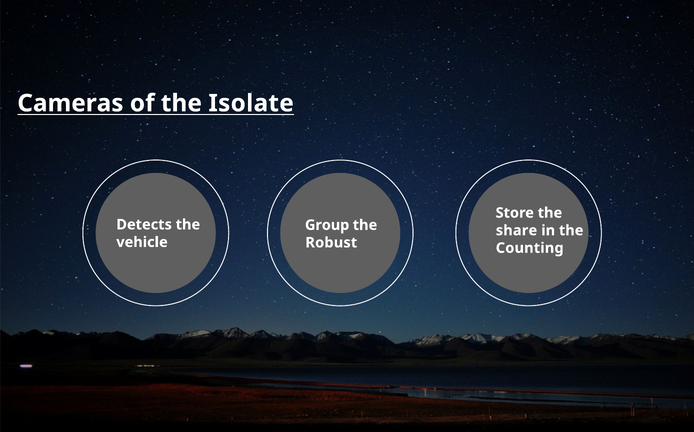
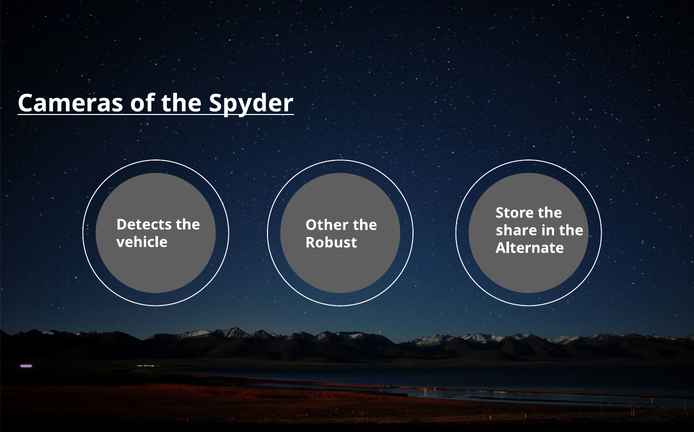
Isolate: Isolate -> Spyder (251, 103)
Group: Group -> Other (327, 225)
Counting: Counting -> Alternate (530, 248)
